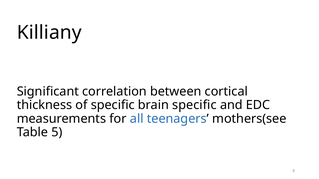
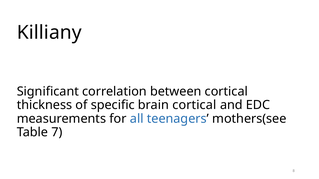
brain specific: specific -> cortical (194, 105)
5: 5 -> 7 (57, 133)
